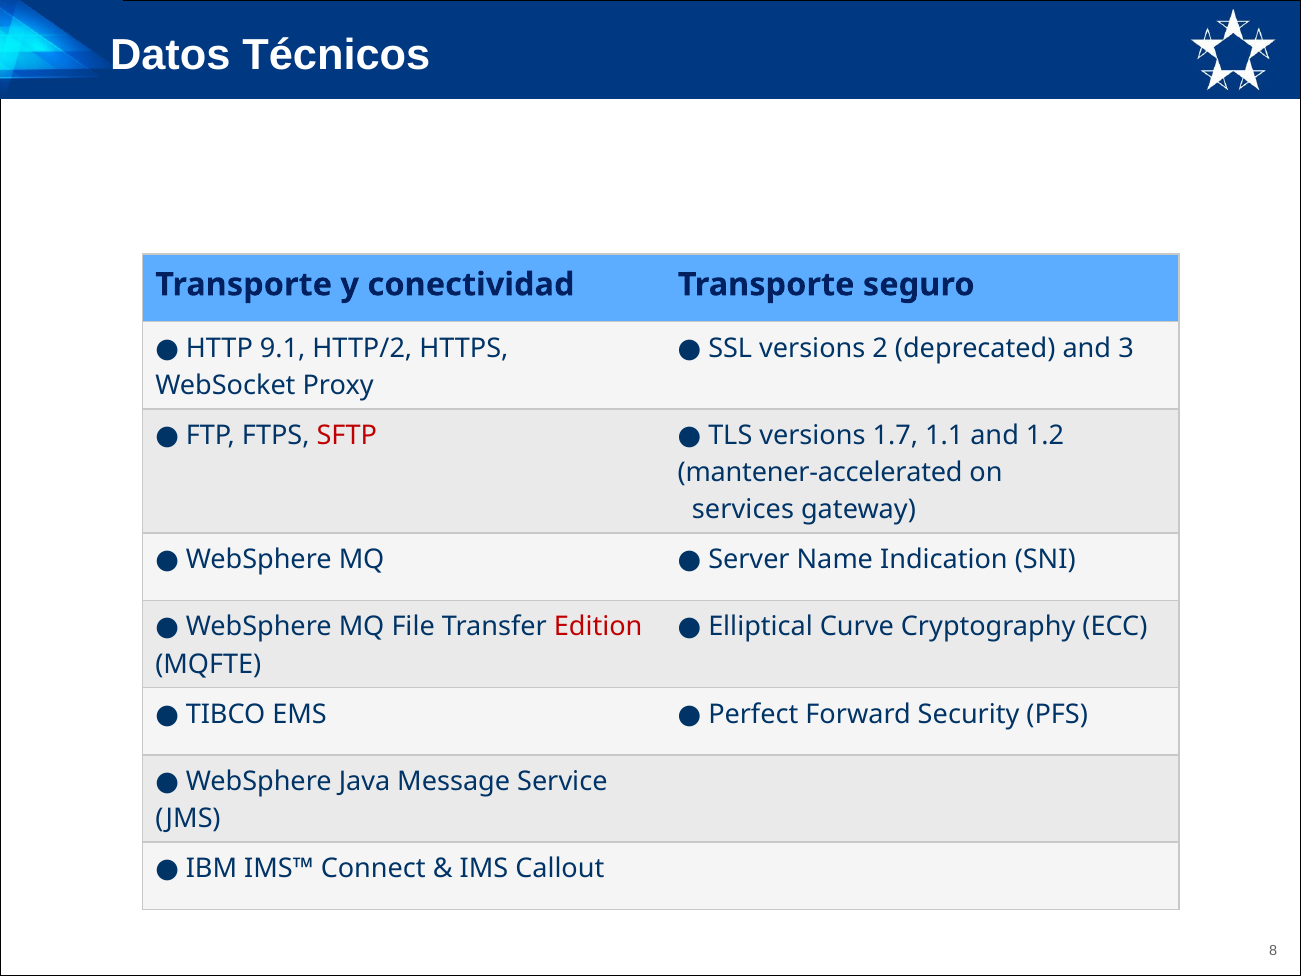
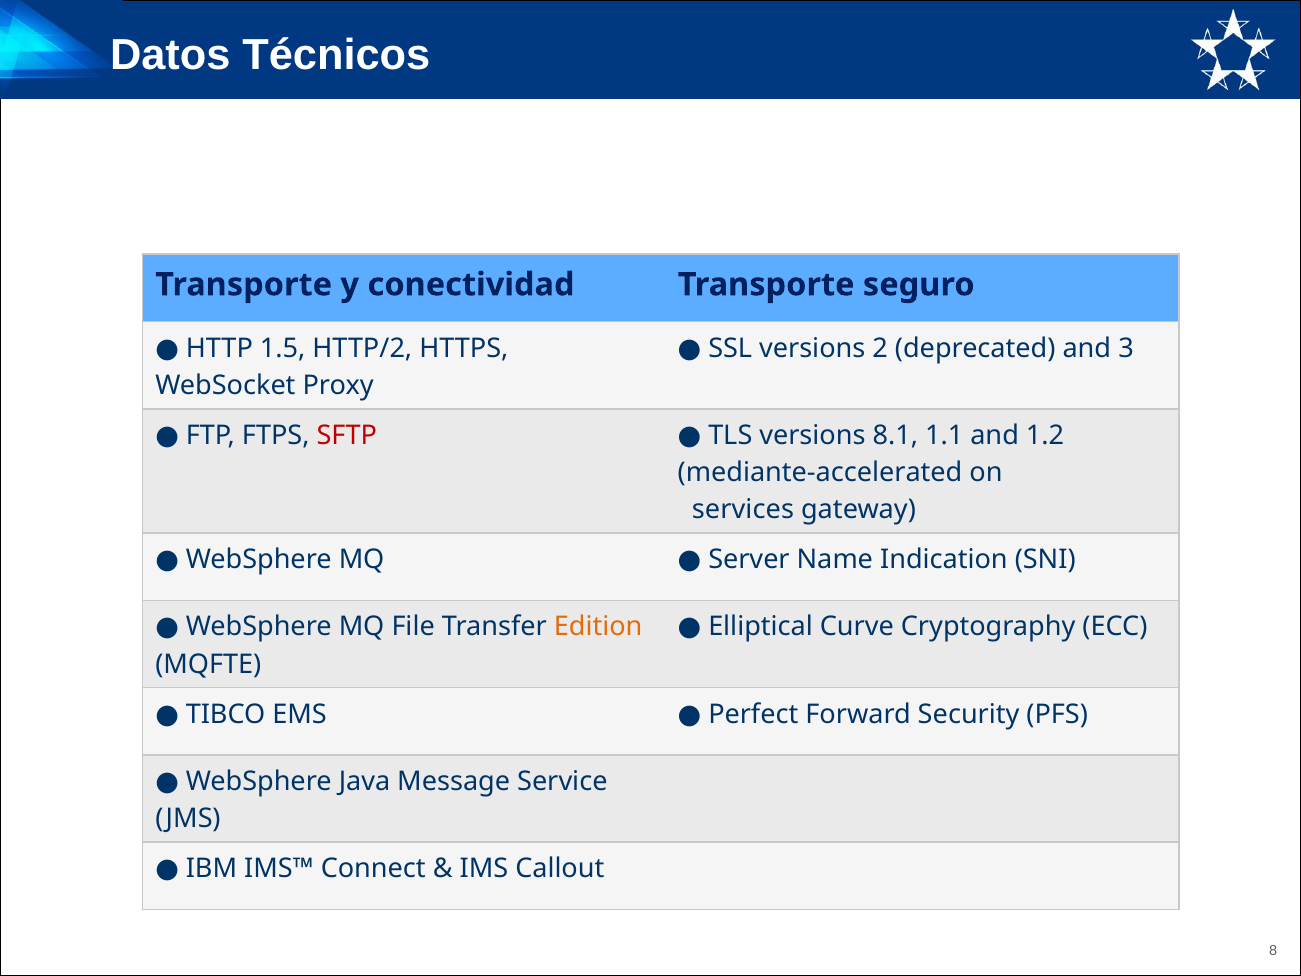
9.1: 9.1 -> 1.5 (283, 348)
1.7: 1.7 -> 8.1 (895, 435)
mantener-accelerated: mantener-accelerated -> mediante-accelerated (820, 472)
Edition colour: red -> orange (598, 627)
